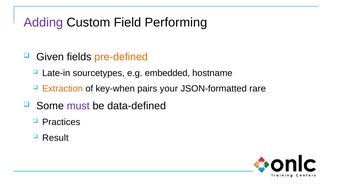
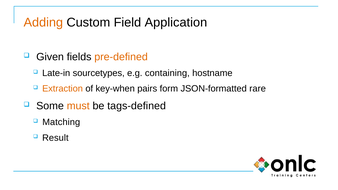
Adding colour: purple -> orange (43, 22)
Performing: Performing -> Application (176, 22)
embedded: embedded -> containing (167, 73)
your: your -> form (169, 89)
must colour: purple -> orange (78, 106)
data-defined: data-defined -> tags-defined (137, 106)
Practices: Practices -> Matching (61, 122)
